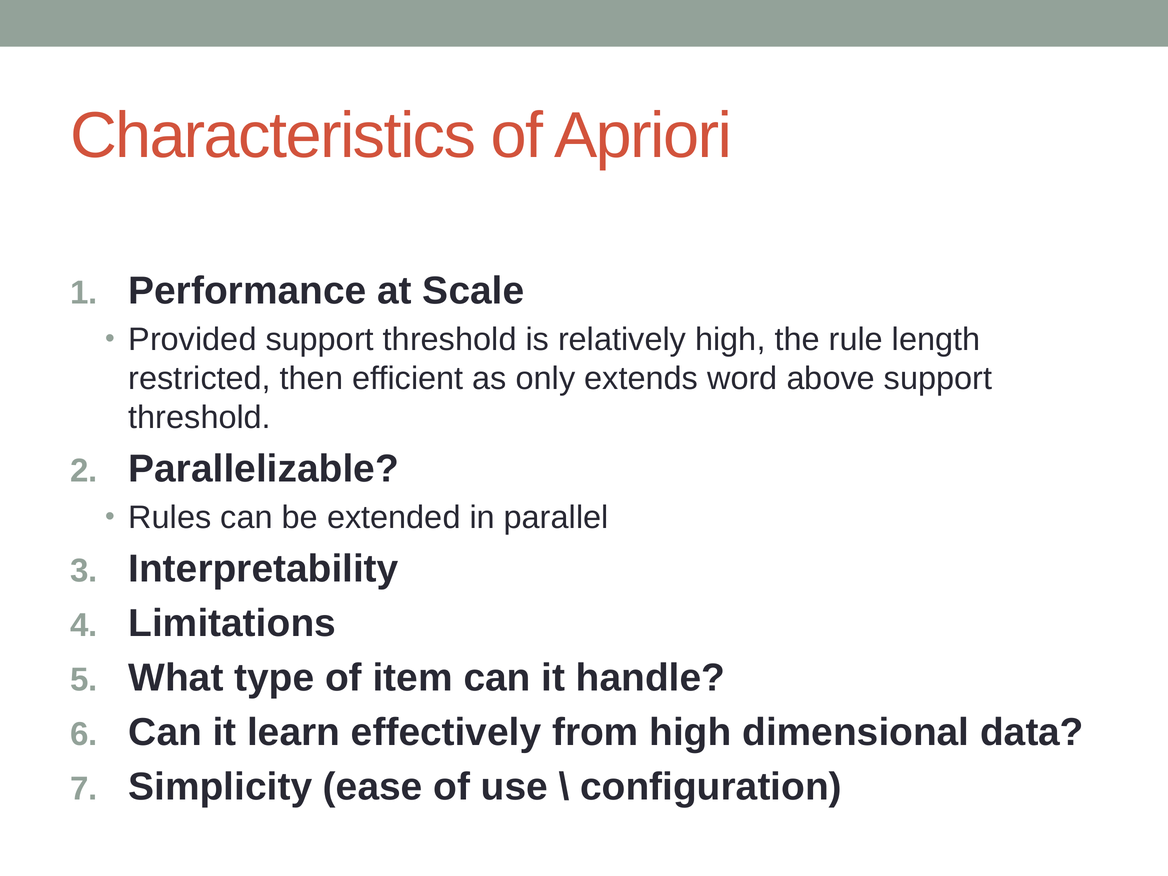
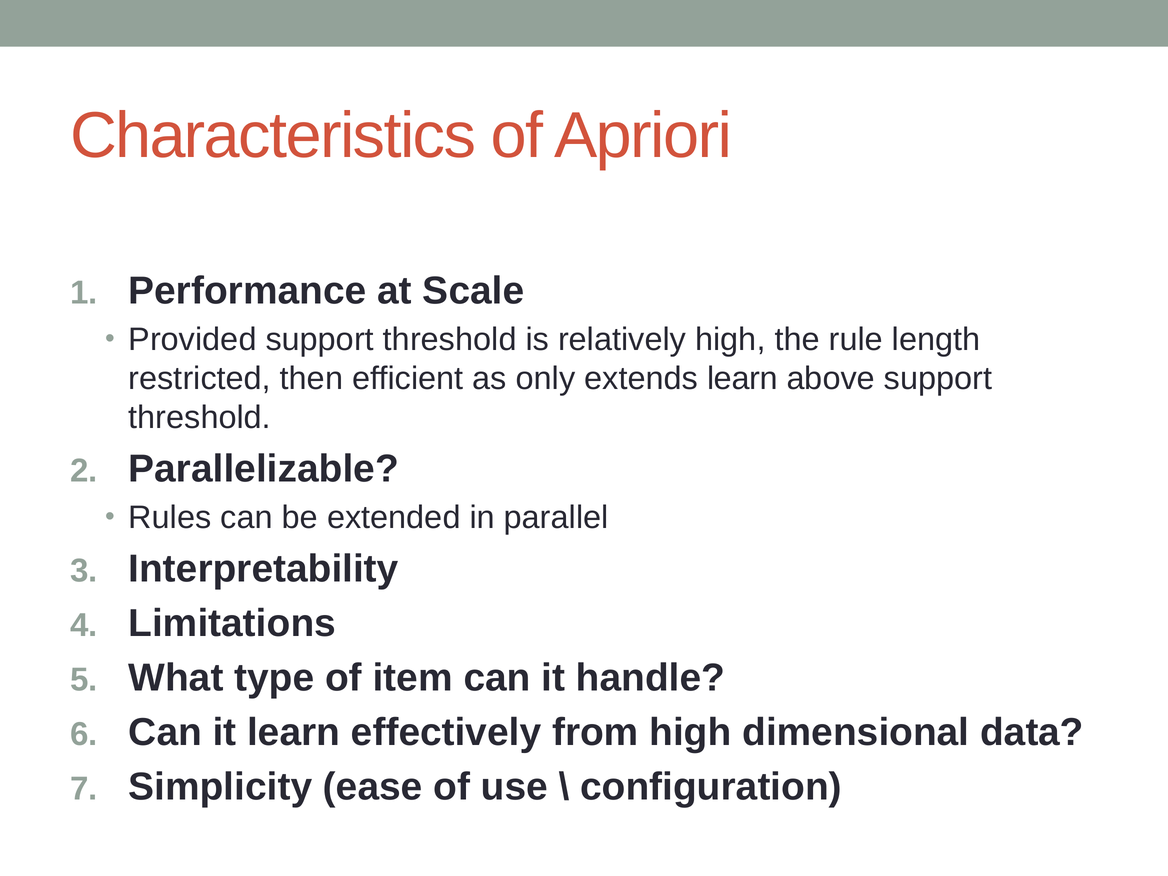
extends word: word -> learn (742, 379)
